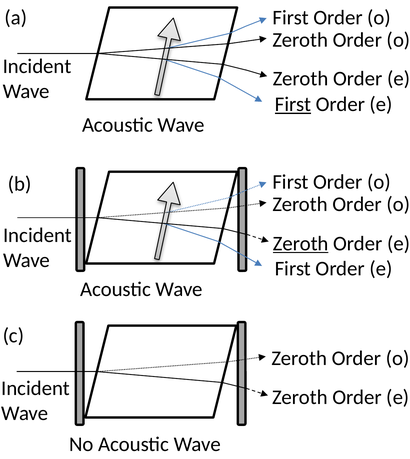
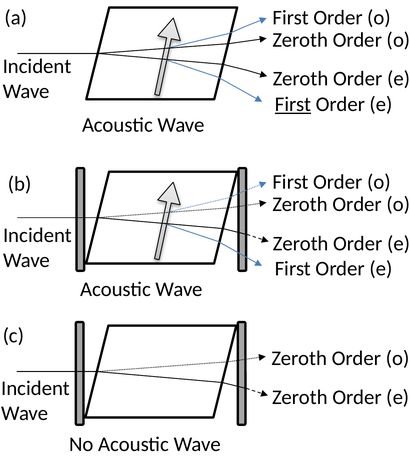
Zeroth underline: present -> none (301, 244)
